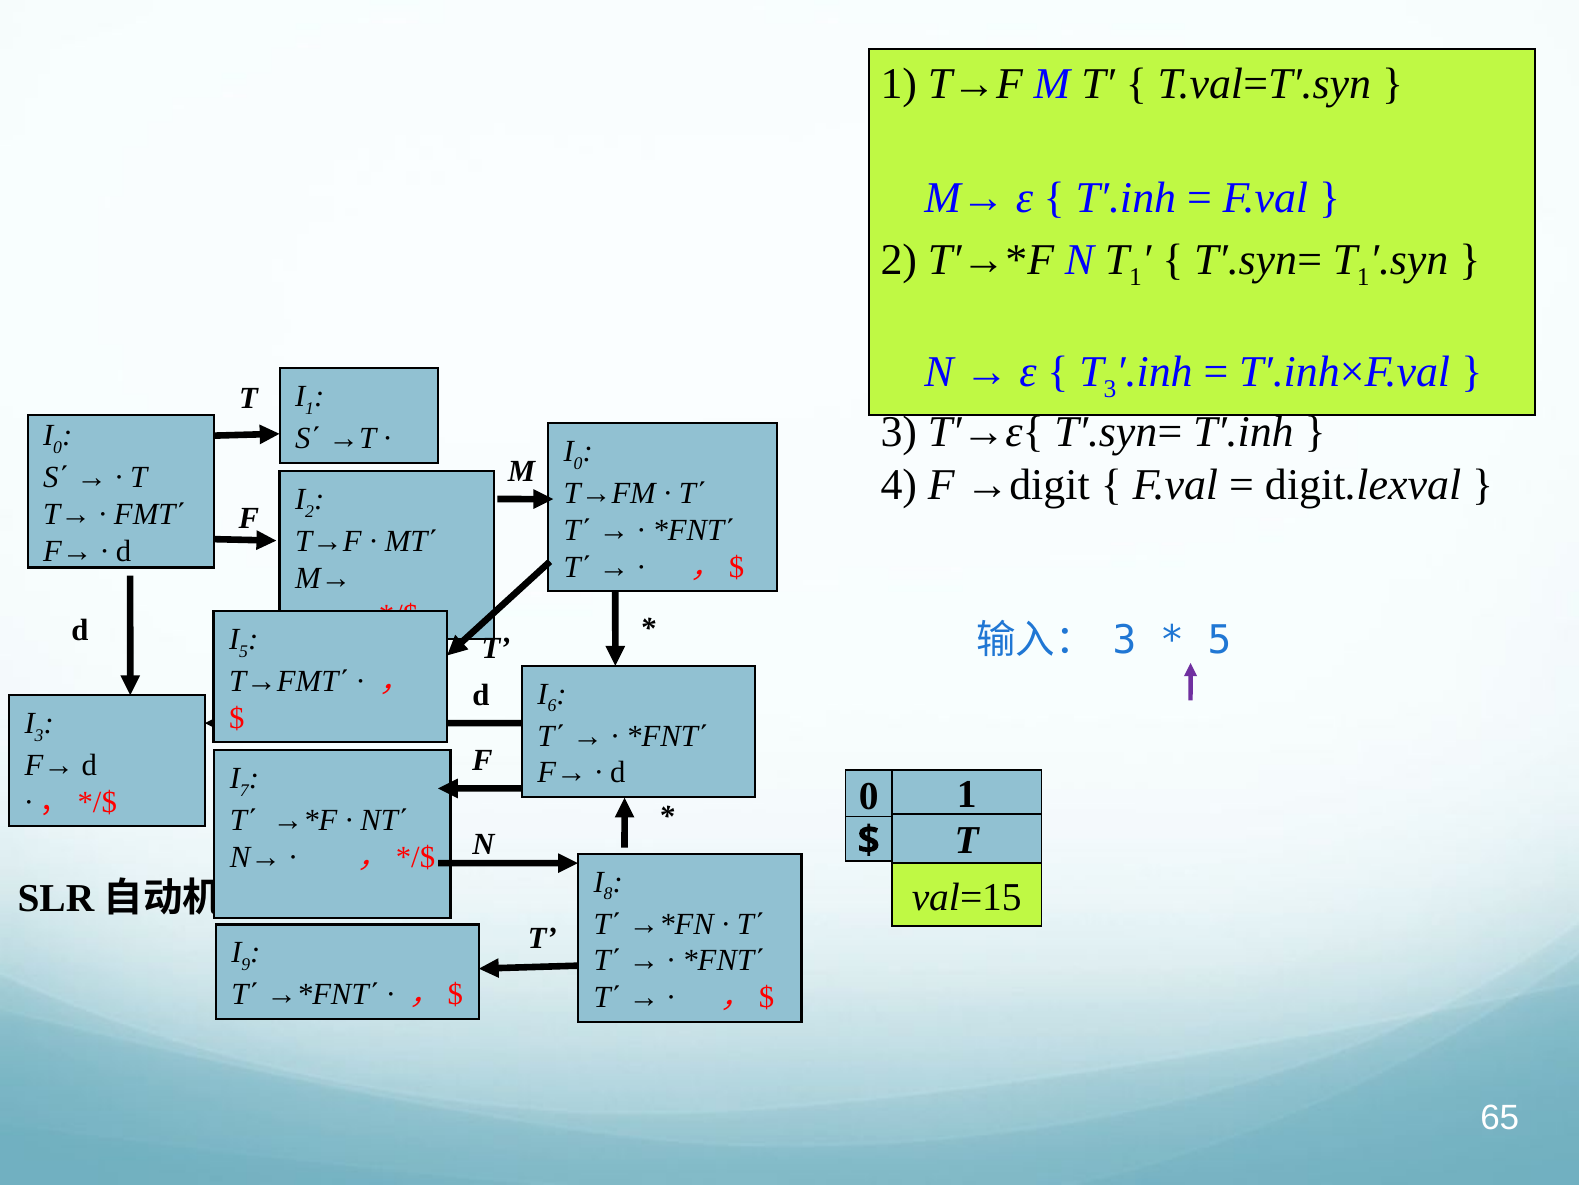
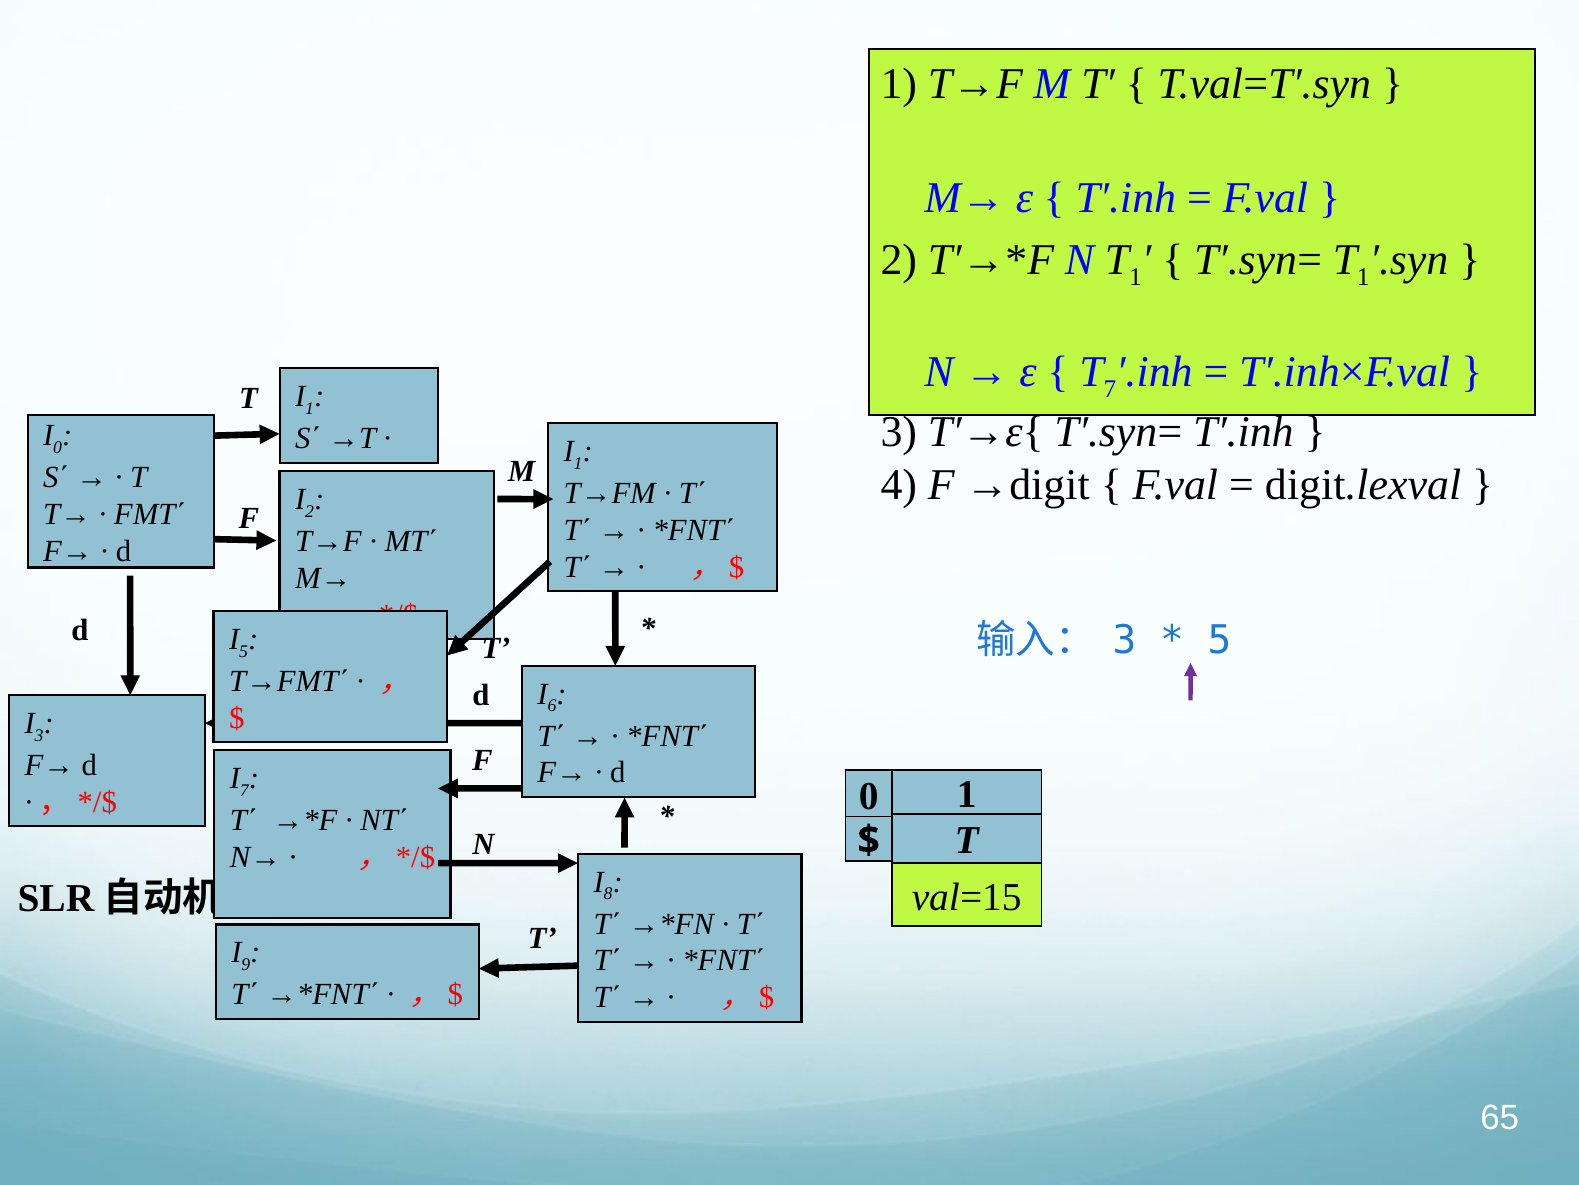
T 3: 3 -> 7 (1110, 389)
0: 0 -> 1 (578, 463)
